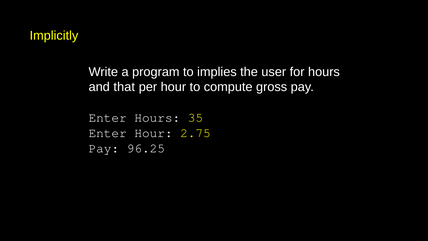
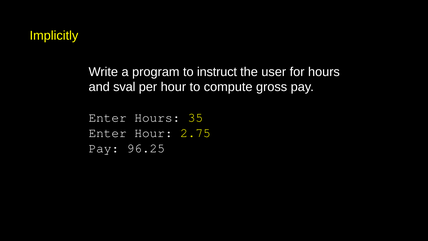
implies: implies -> instruct (217, 72)
that: that -> sval (124, 87)
